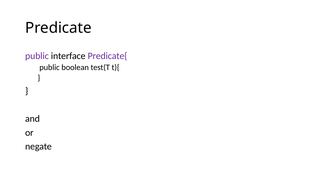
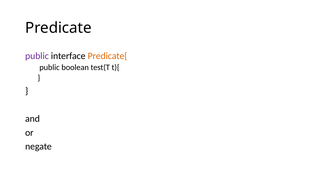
Predicate{ colour: purple -> orange (108, 56)
